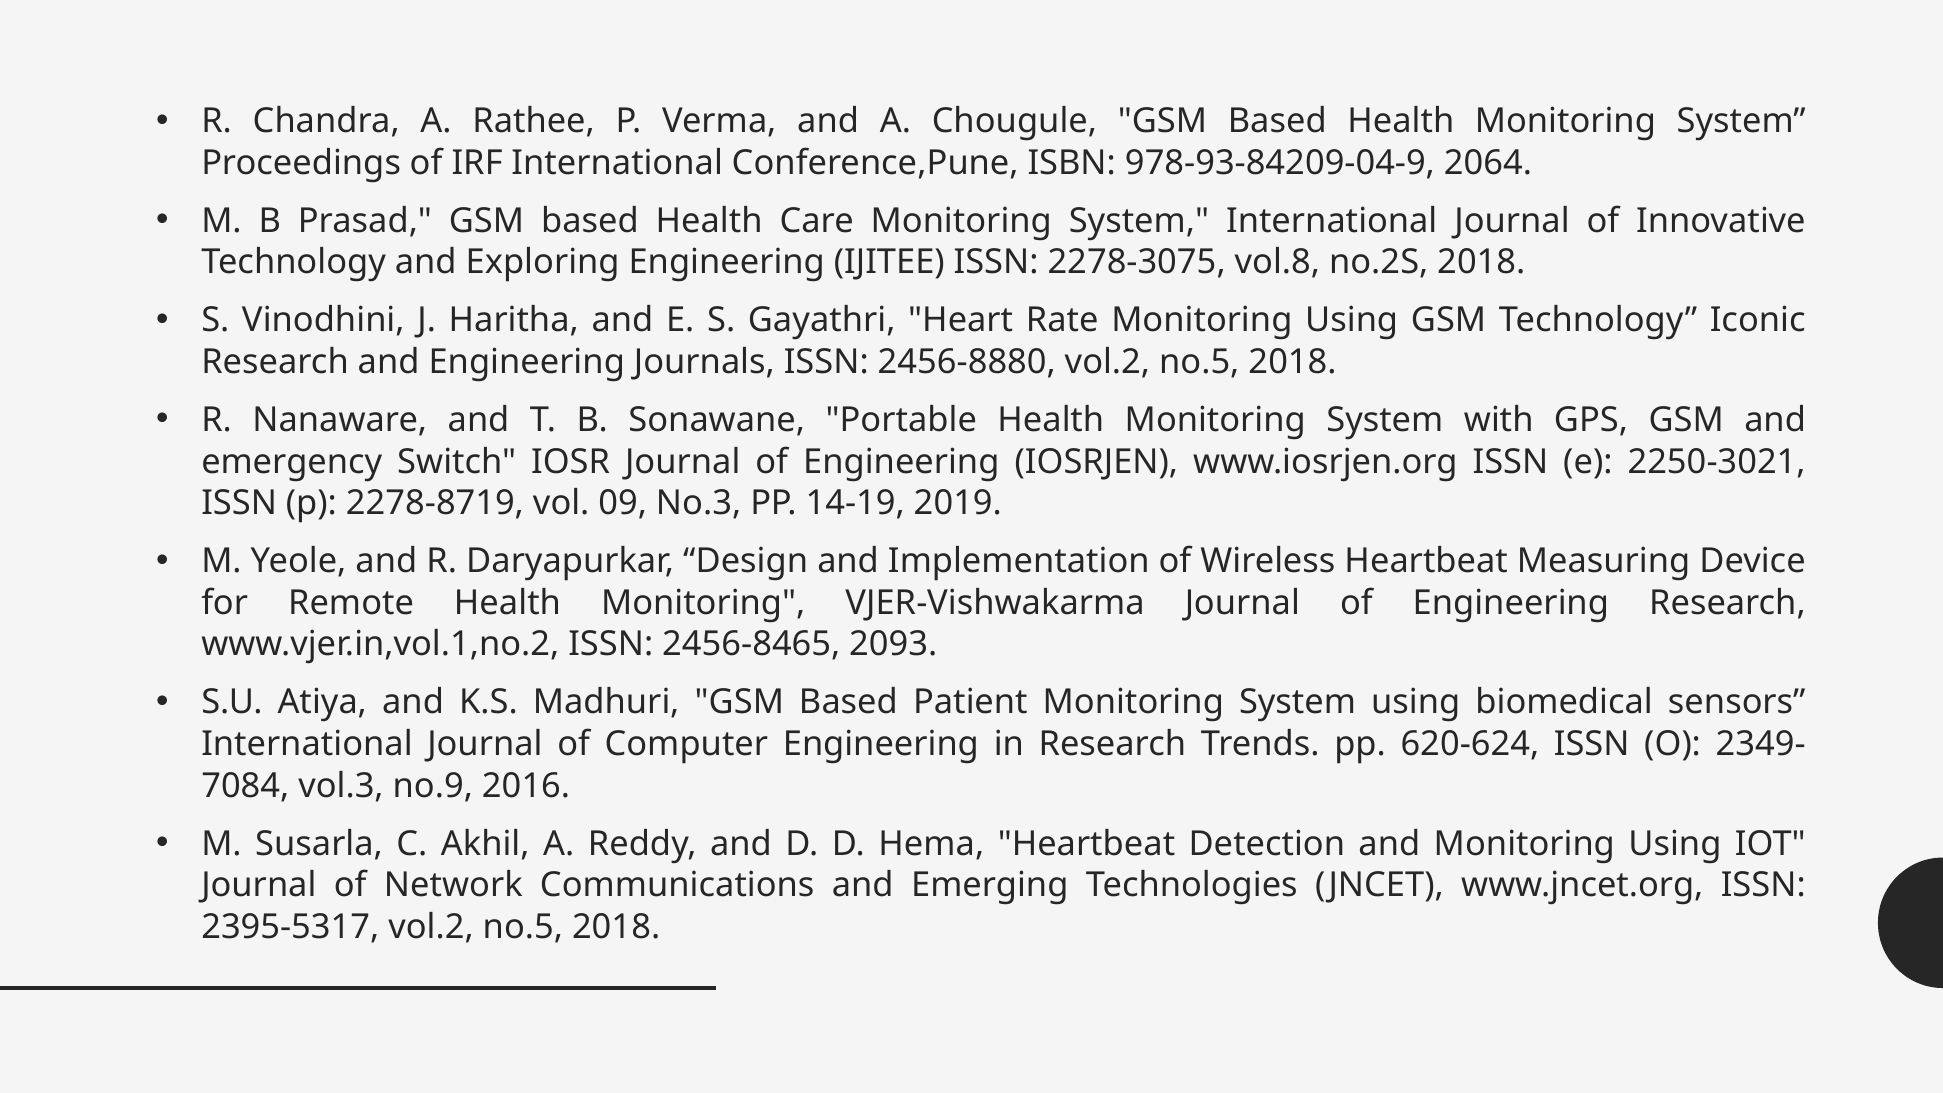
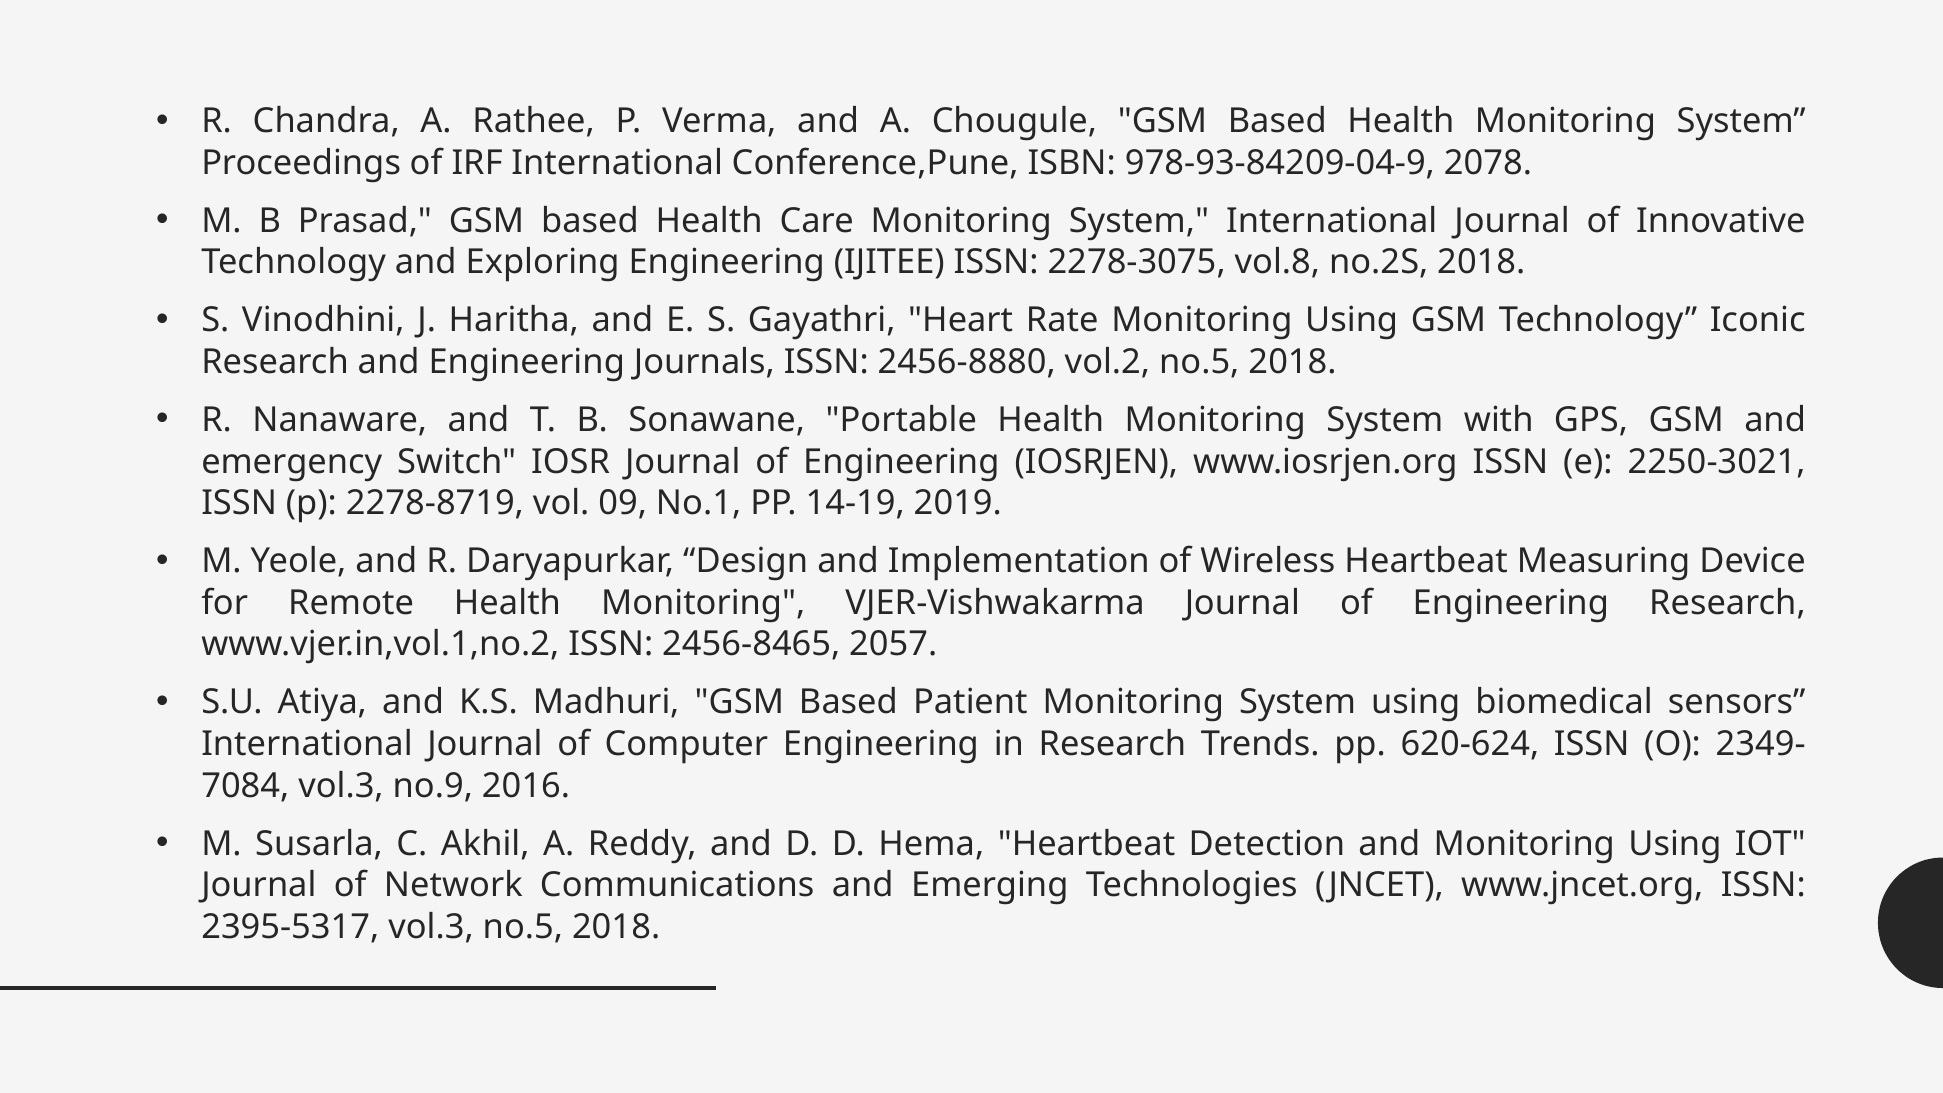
2064: 2064 -> 2078 (1488, 163)
No.3: No.3 -> No.1 (699, 503)
2093: 2093 -> 2057 (893, 645)
2395-5317 vol.2: vol.2 -> vol.3 (431, 927)
